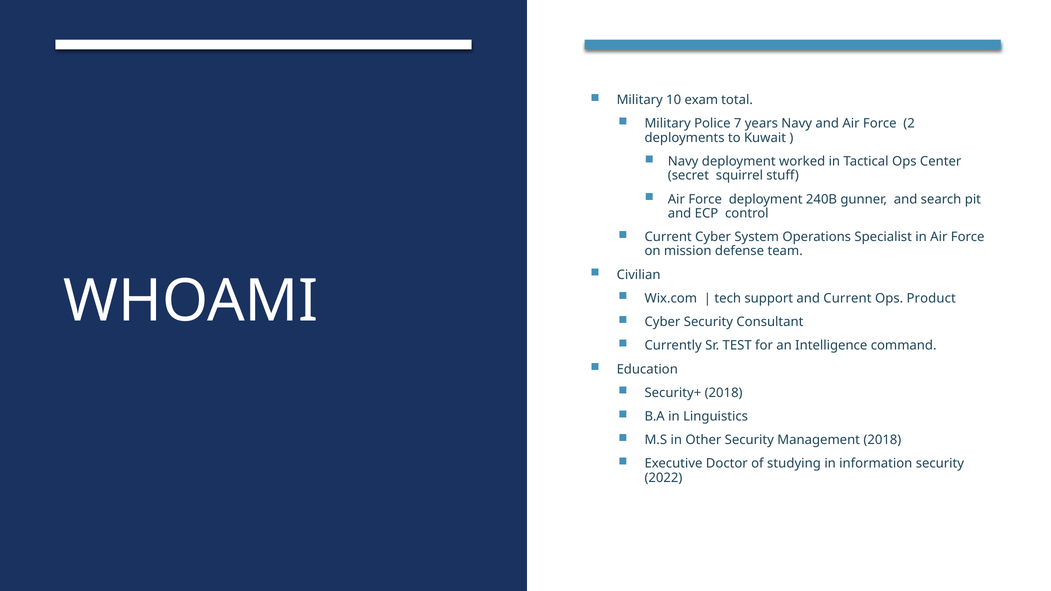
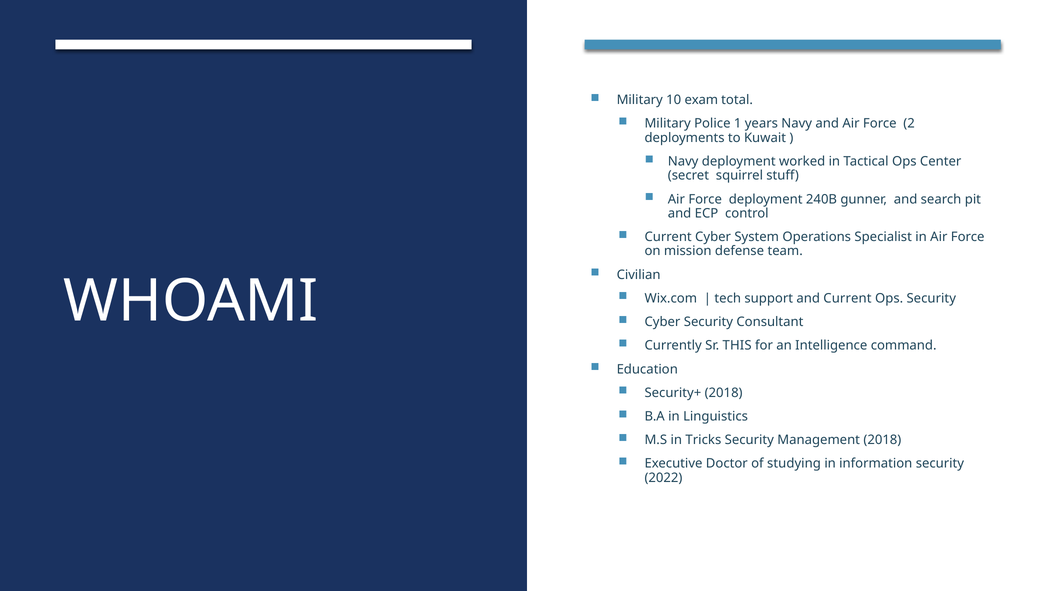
7: 7 -> 1 (738, 124)
Ops Product: Product -> Security (931, 298)
TEST: TEST -> THIS (737, 346)
Other: Other -> Tricks (703, 440)
